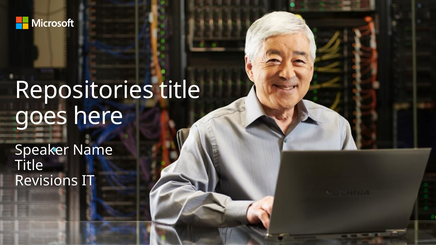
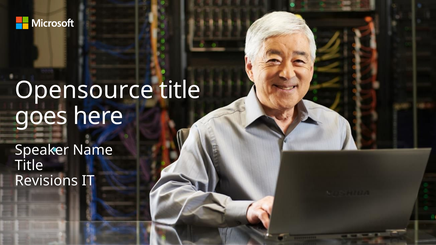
Repositories: Repositories -> Opensource (84, 90)
